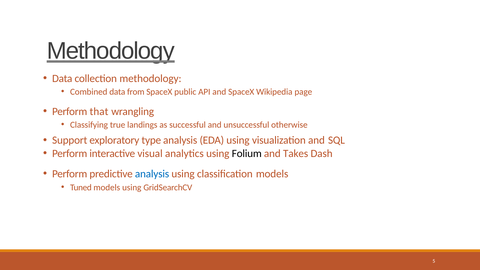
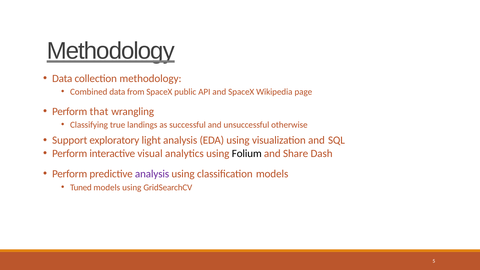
type: type -> light (151, 140)
Takes: Takes -> Share (296, 154)
analysis colour: blue -> purple (152, 174)
